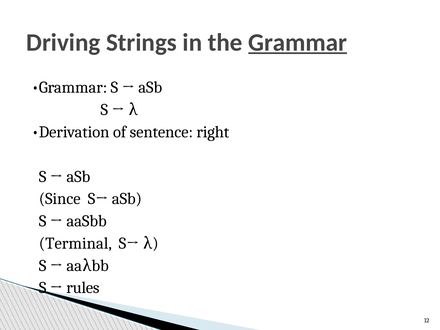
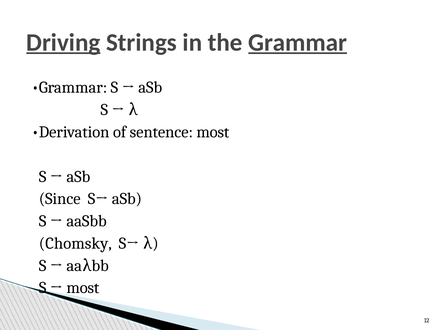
Driving underline: none -> present (63, 42)
sentence right: right -> most (213, 132)
Terminal: Terminal -> Chomsky (75, 243)
rules: rules -> most (83, 288)
